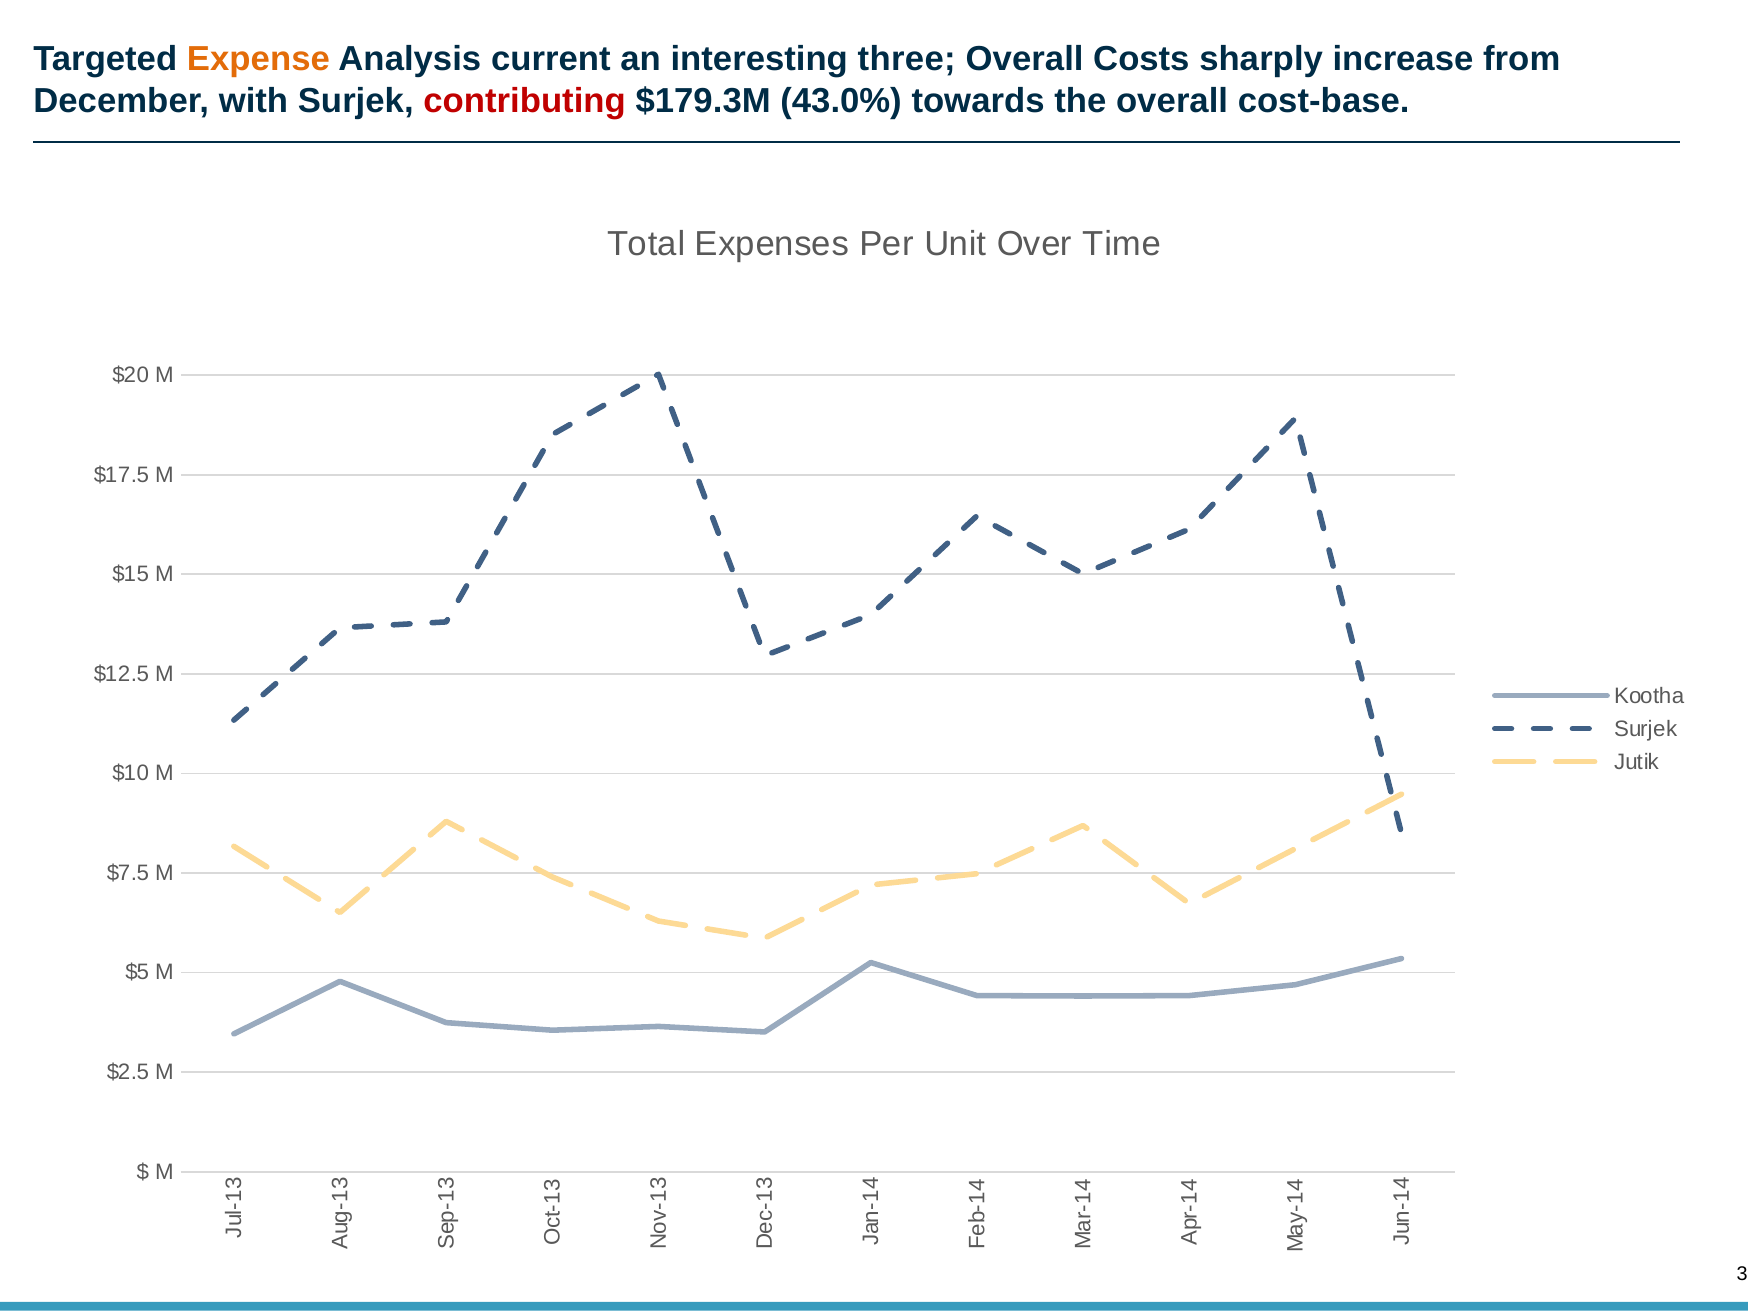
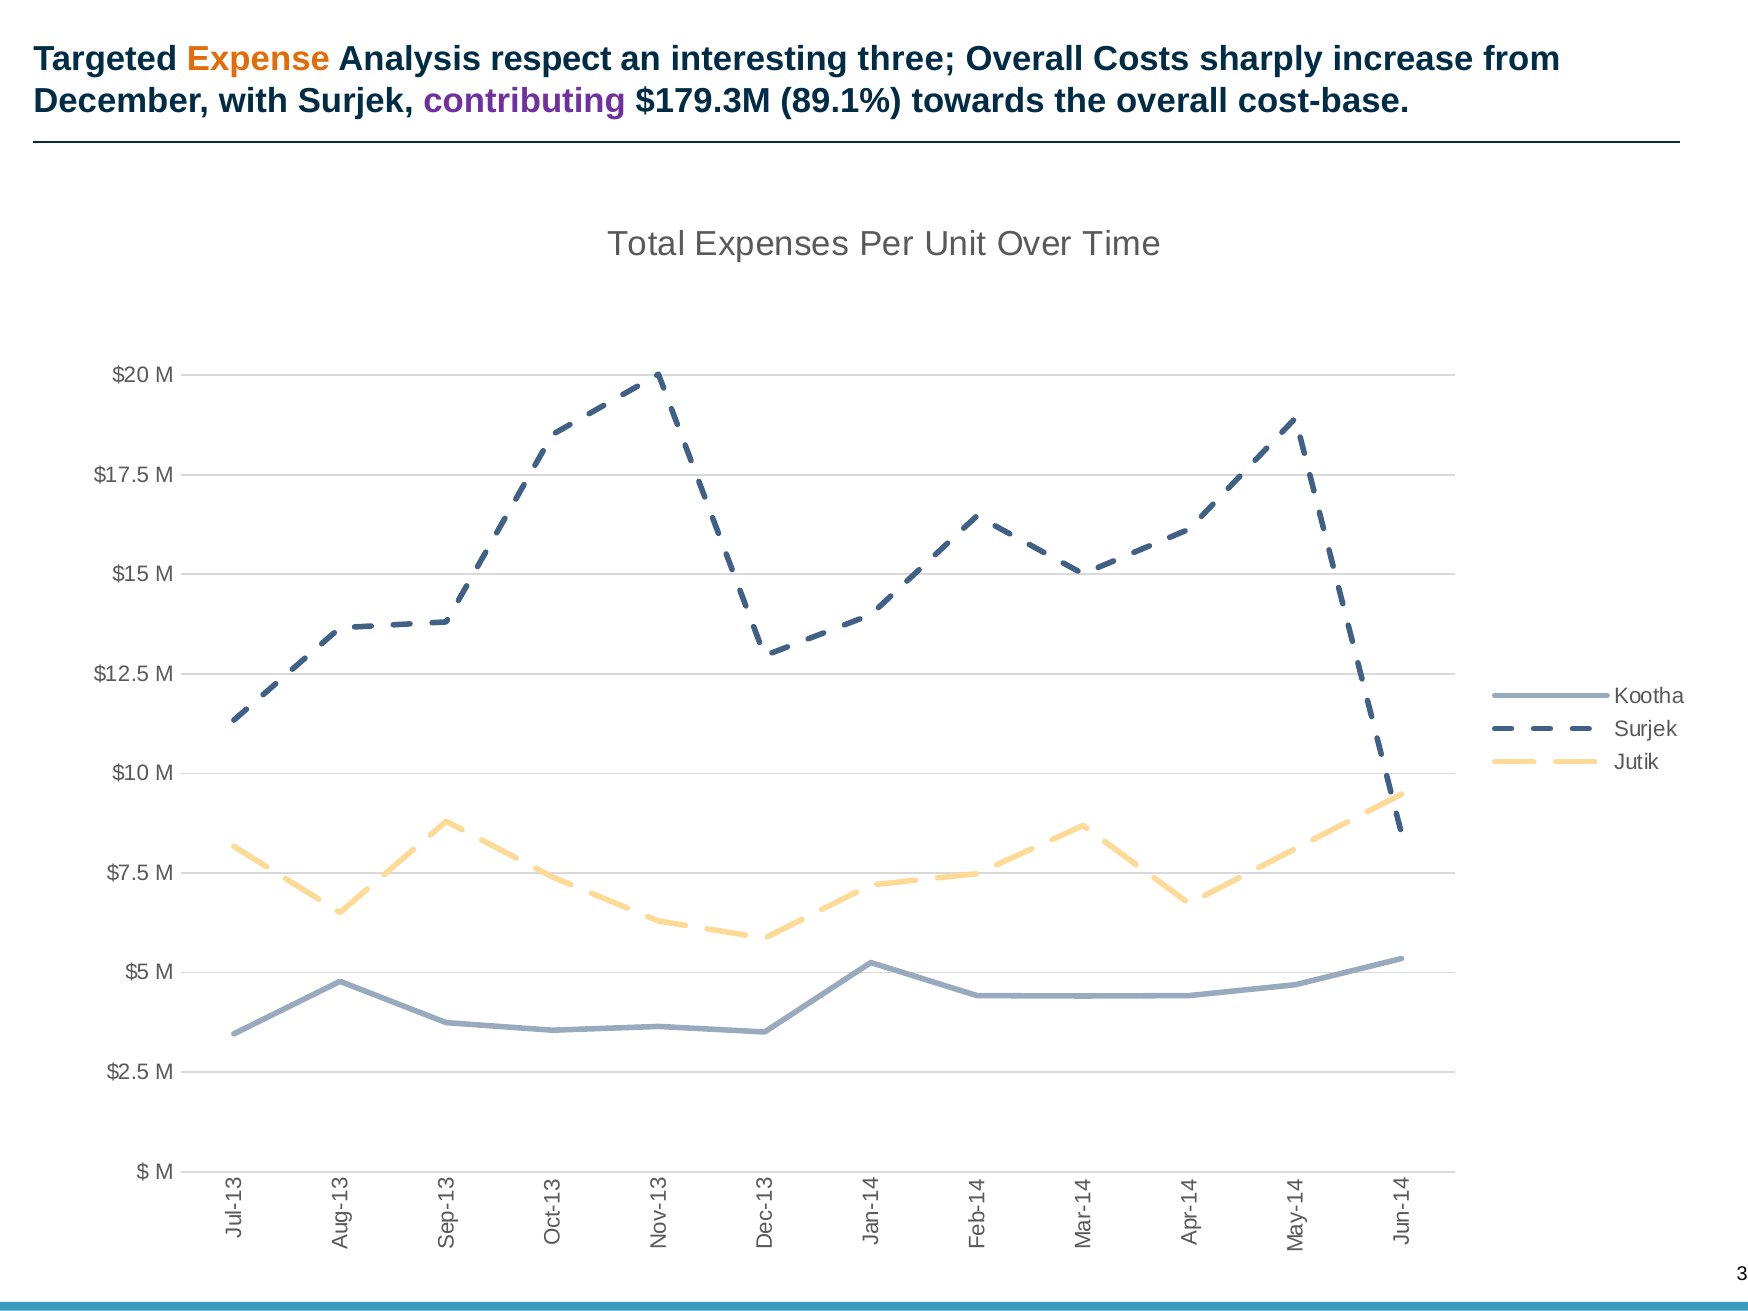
current: current -> respect (551, 59)
contributing colour: red -> purple (525, 101)
43.0%: 43.0% -> 89.1% (841, 101)
